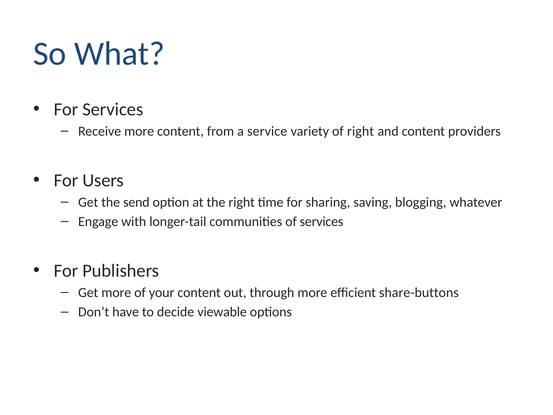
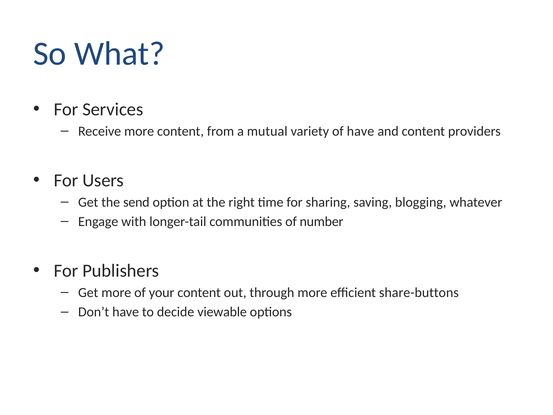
service: service -> mutual (267, 131)
of right: right -> have (361, 131)
of services: services -> number (321, 221)
